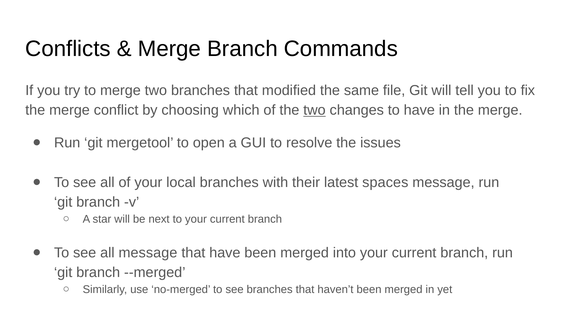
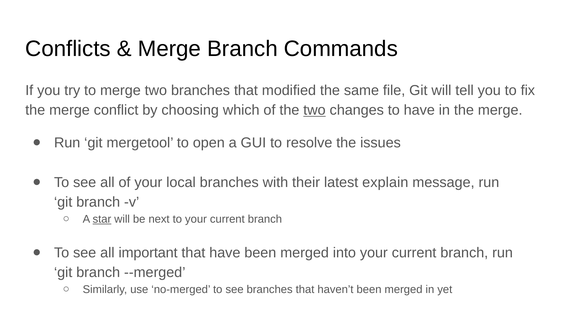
spaces: spaces -> explain (385, 182)
star underline: none -> present (102, 219)
all message: message -> important (148, 253)
